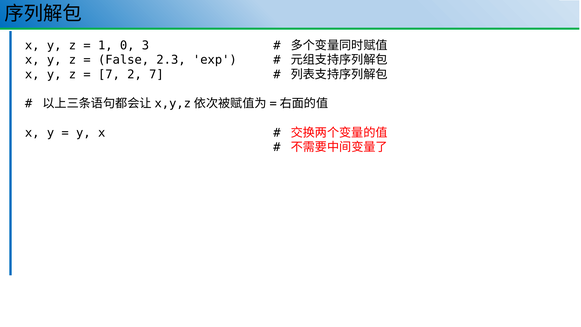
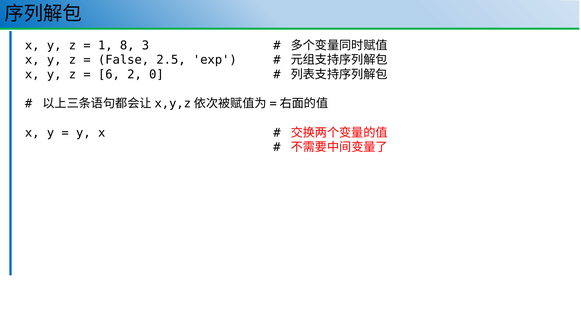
0: 0 -> 8 (127, 45)
2.3: 2.3 -> 2.5 (171, 60)
7: 7 -> 6 (109, 74)
2 7: 7 -> 0 (156, 74)
